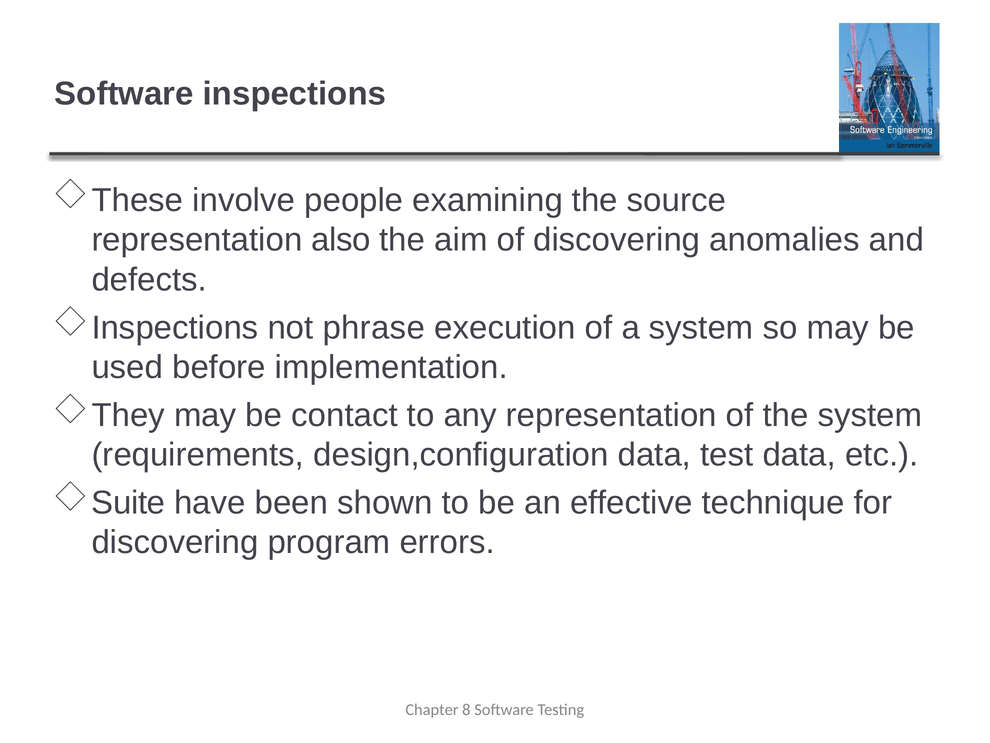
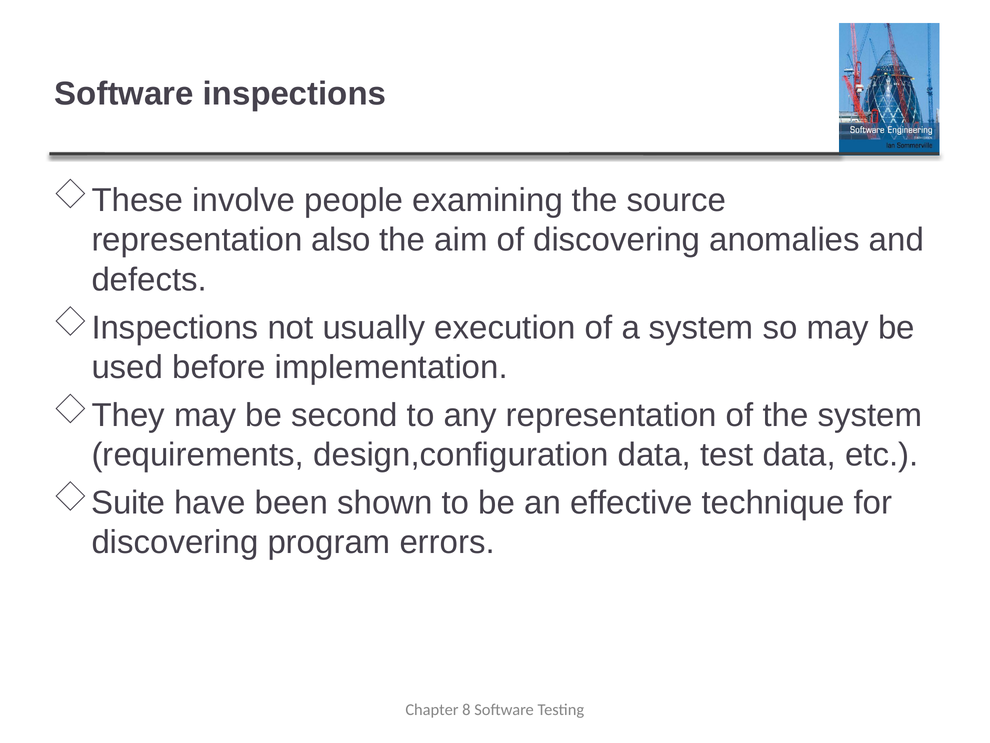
phrase: phrase -> usually (374, 327)
contact: contact -> second (345, 415)
